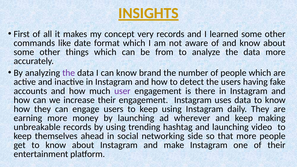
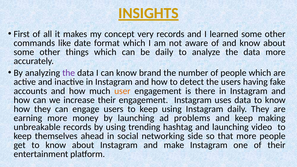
be from: from -> daily (164, 52)
user colour: purple -> orange (122, 91)
wherever: wherever -> problems (192, 118)
